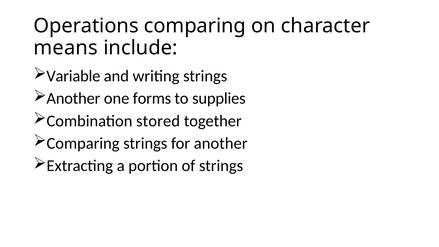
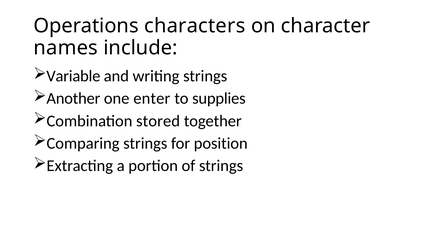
Operations comparing: comparing -> characters (195, 26)
means: means -> names (66, 48)
forms: forms -> enter (152, 99)
for another: another -> position (221, 143)
